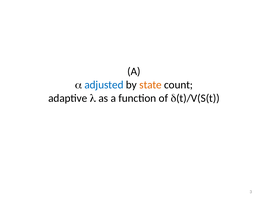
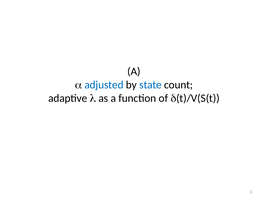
state colour: orange -> blue (151, 85)
